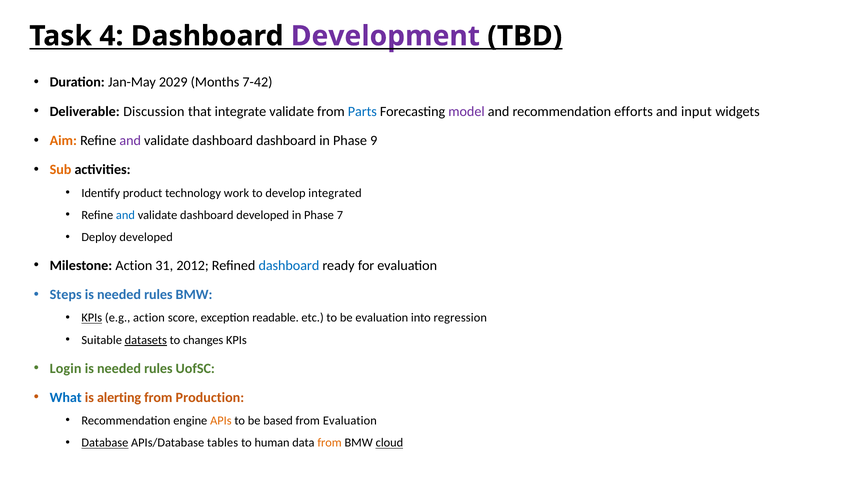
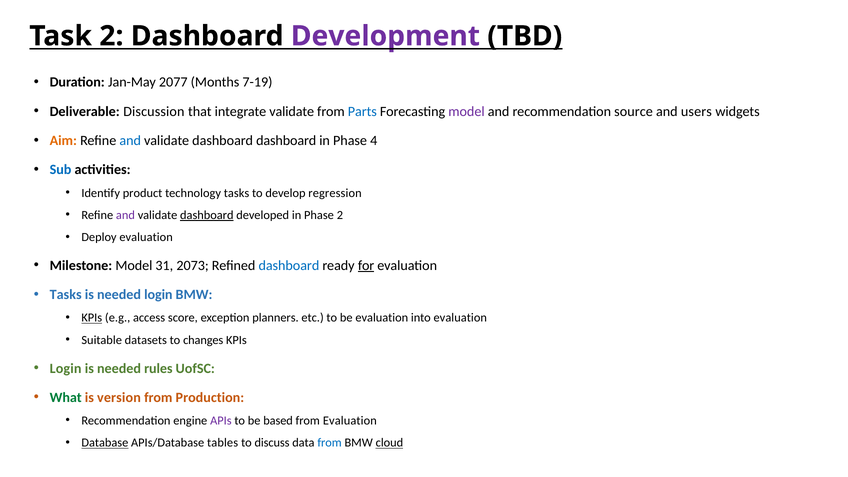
Task 4: 4 -> 2 (111, 36)
2029: 2029 -> 2077 (173, 82)
7-42: 7-42 -> 7-19 (257, 82)
efforts: efforts -> source (634, 111)
input: input -> users (696, 111)
and colour: purple -> blue (130, 141)
9: 9 -> 4 (374, 141)
Sub colour: orange -> blue (61, 170)
technology work: work -> tasks (237, 193)
integrated: integrated -> regression (335, 193)
and colour: blue -> purple (125, 215)
dashboard underline: none -> present (207, 215)
Phase 7: 7 -> 2 (340, 215)
Deploy developed: developed -> evaluation (146, 237)
Milestone Action: Action -> Model (134, 266)
2012: 2012 -> 2073 (193, 266)
for underline: none -> present (366, 266)
Steps: Steps -> Tasks (66, 295)
rules: rules -> login (158, 295)
e.g action: action -> access (149, 318)
readable: readable -> planners (275, 318)
into regression: regression -> evaluation (460, 318)
datasets underline: present -> none (146, 340)
What colour: blue -> green (66, 398)
alerting: alerting -> version (119, 398)
APIs colour: orange -> purple (221, 421)
human: human -> discuss (272, 443)
from colour: orange -> blue (330, 443)
